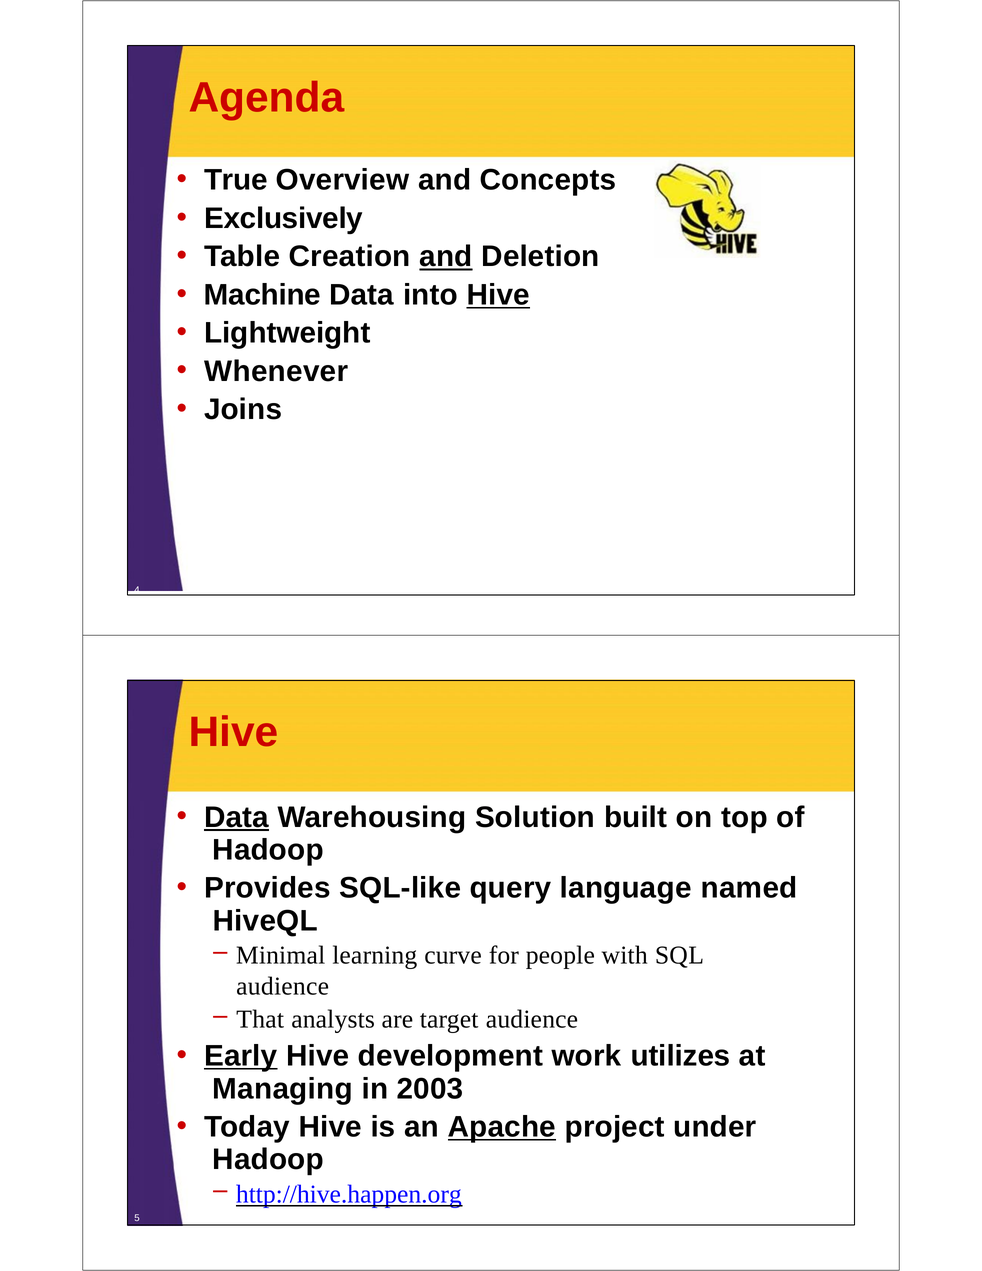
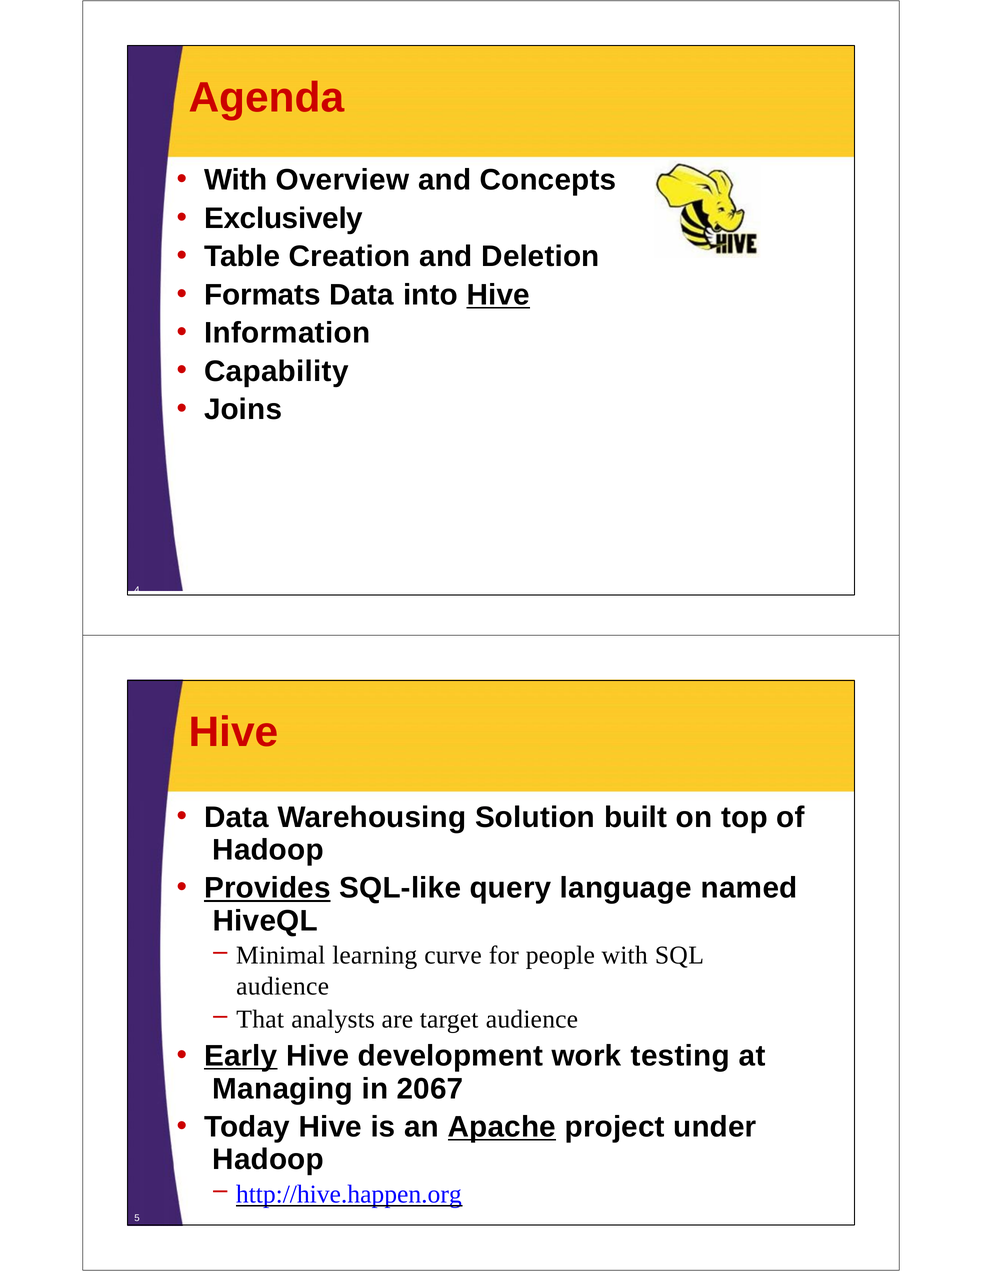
True: True -> With (236, 180)
and underline: present -> none (446, 257)
Machine: Machine -> Formats (262, 295)
Lightweight: Lightweight -> Information (287, 333)
Whenever: Whenever -> Capability (276, 371)
Data underline: present -> none (237, 817)
Provides underline: none -> present (267, 888)
utilizes: utilizes -> testing (680, 1056)
2003: 2003 -> 2067 (430, 1089)
